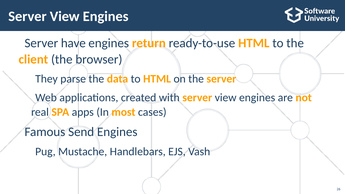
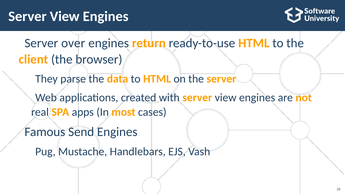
have: have -> over (73, 43)
